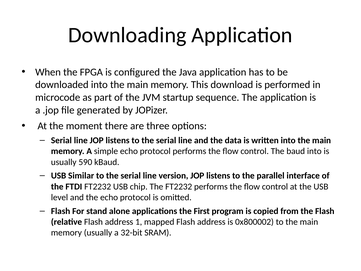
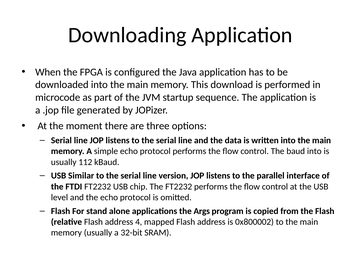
590: 590 -> 112 (85, 162)
First: First -> Args (202, 211)
1: 1 -> 4 (139, 222)
